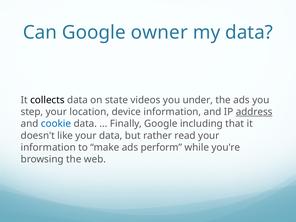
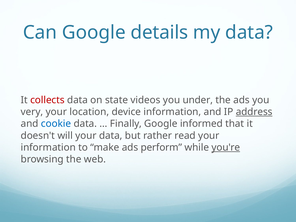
owner: owner -> details (159, 32)
collects colour: black -> red (47, 100)
step: step -> very (32, 112)
including: including -> informed (201, 124)
like: like -> will (65, 136)
you're underline: none -> present (226, 147)
